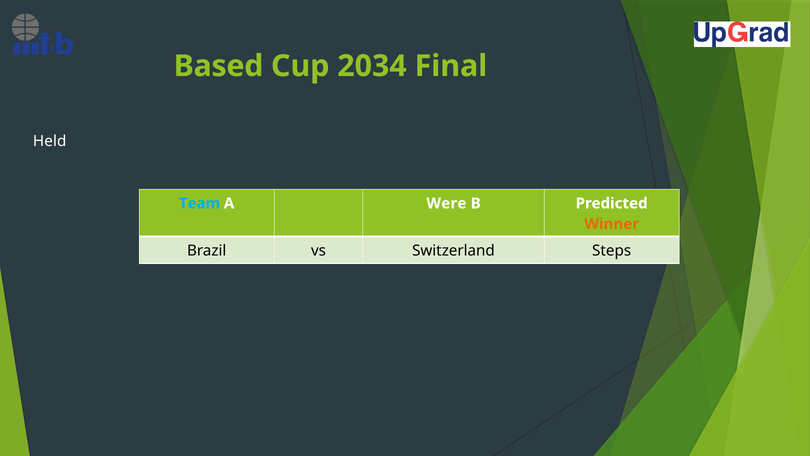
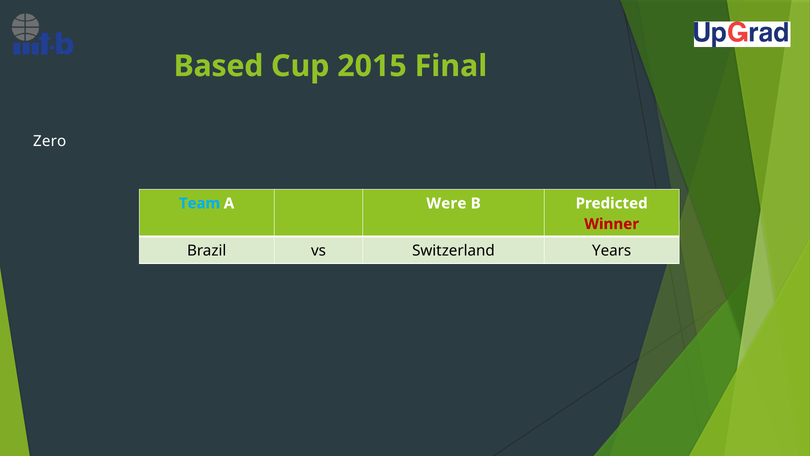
2034: 2034 -> 2015 (372, 66)
Held: Held -> Zero (50, 141)
Winner colour: orange -> red (612, 224)
Steps: Steps -> Years (612, 251)
